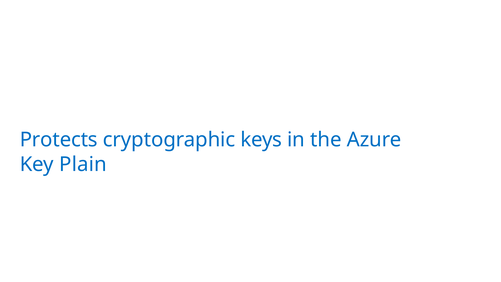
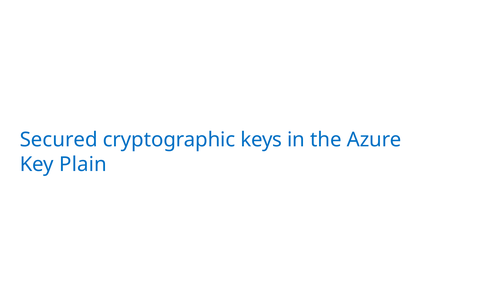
Protects: Protects -> Secured (59, 140)
